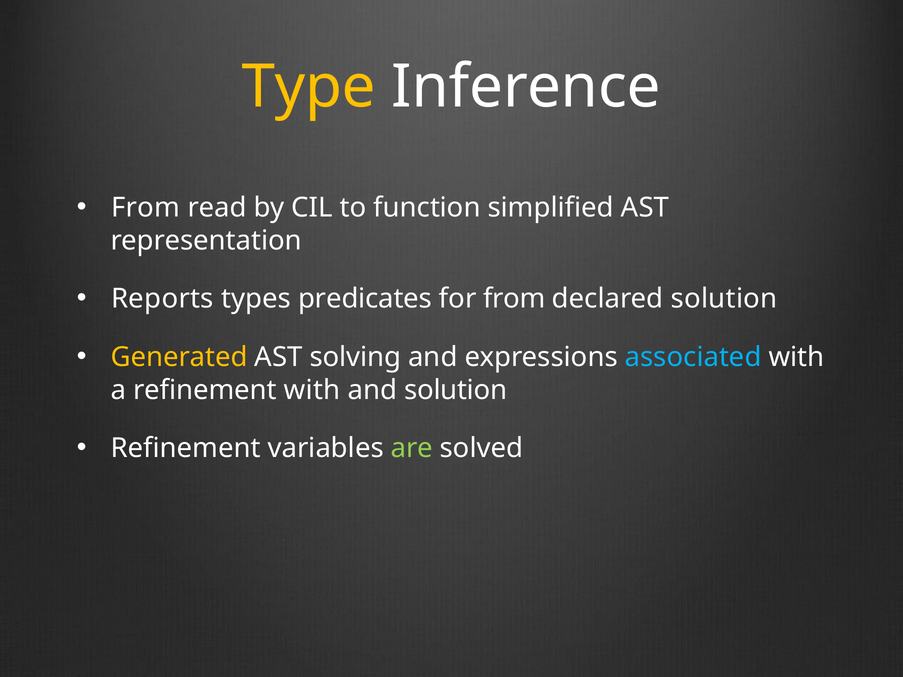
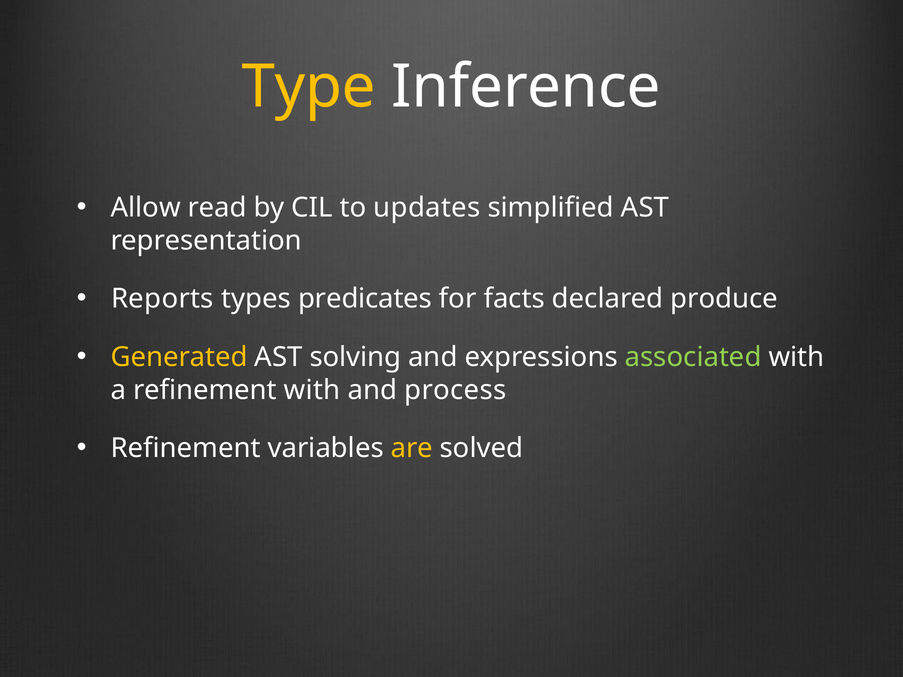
From: From -> Allow (146, 208)
function: function -> updates (427, 208)
for from: from -> facts (514, 299)
declared solution: solution -> produce (724, 299)
associated colour: light blue -> light green (693, 357)
and solution: solution -> process (455, 390)
are colour: light green -> yellow (412, 448)
